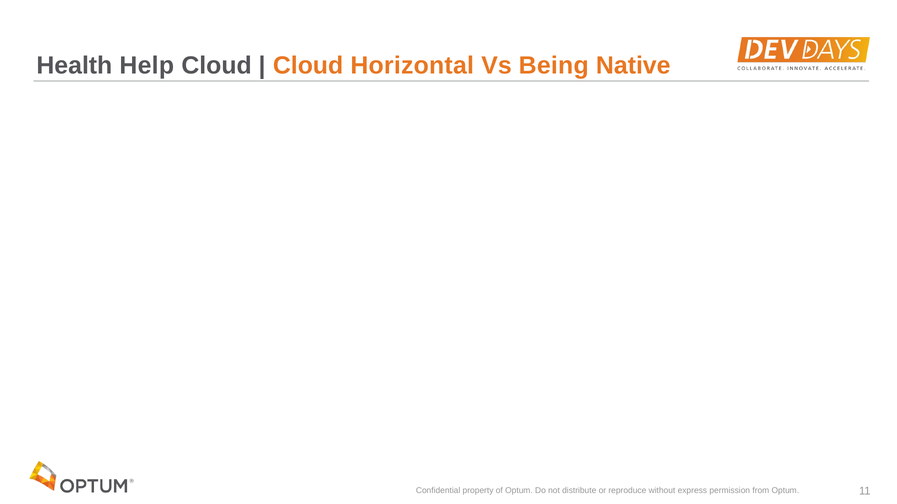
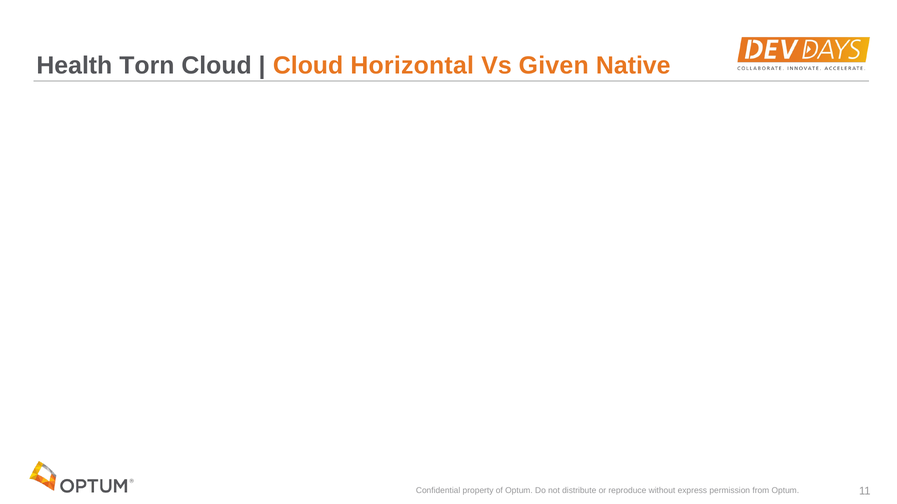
Help: Help -> Torn (147, 65)
Being: Being -> Given (554, 65)
